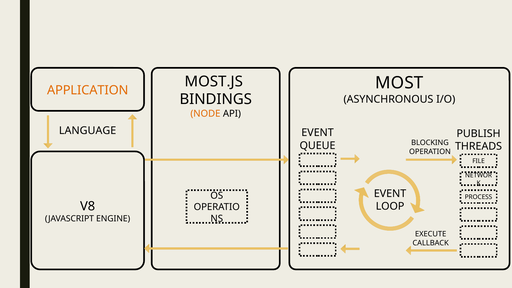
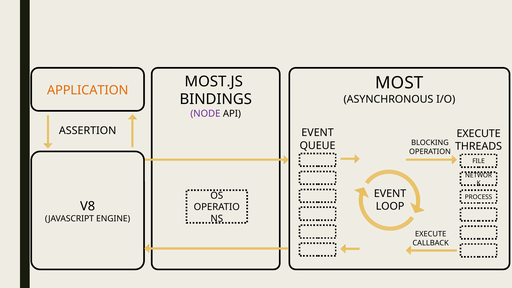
NODE colour: orange -> purple (205, 114)
LANGUAGE: LANGUAGE -> ASSERTION (88, 131)
PUBLISH: PUBLISH -> EXECUTE (479, 134)
